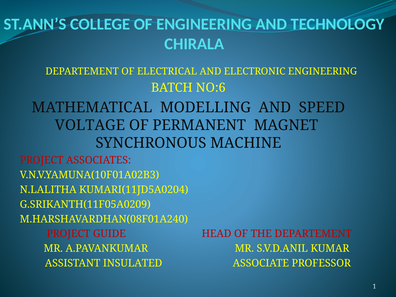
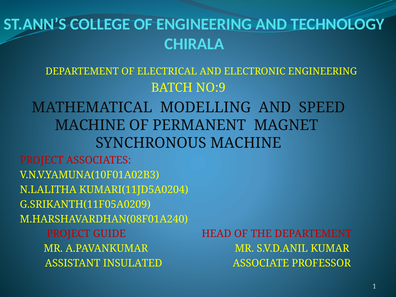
NO:6: NO:6 -> NO:9 (211, 88)
VOLTAGE: VOLTAGE -> MACHINE (90, 125)
